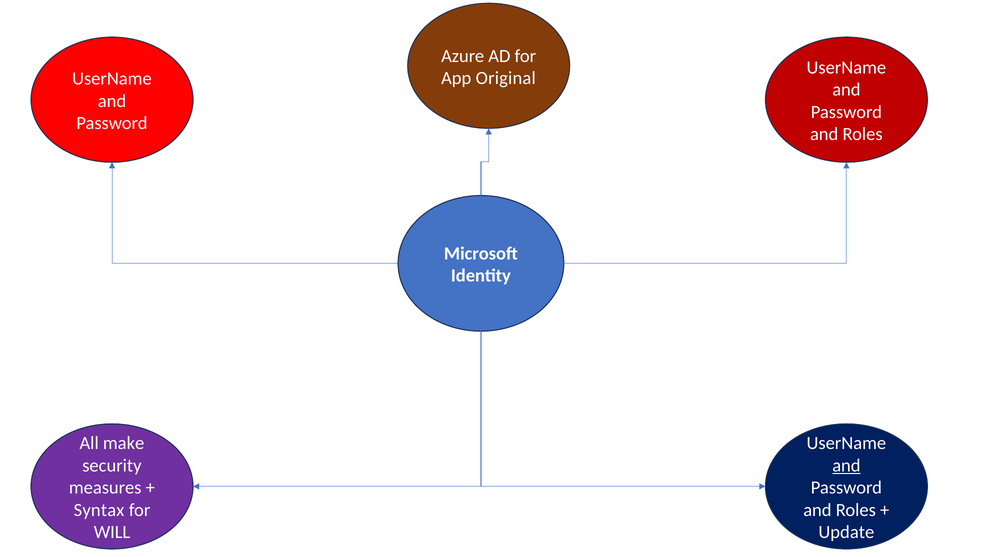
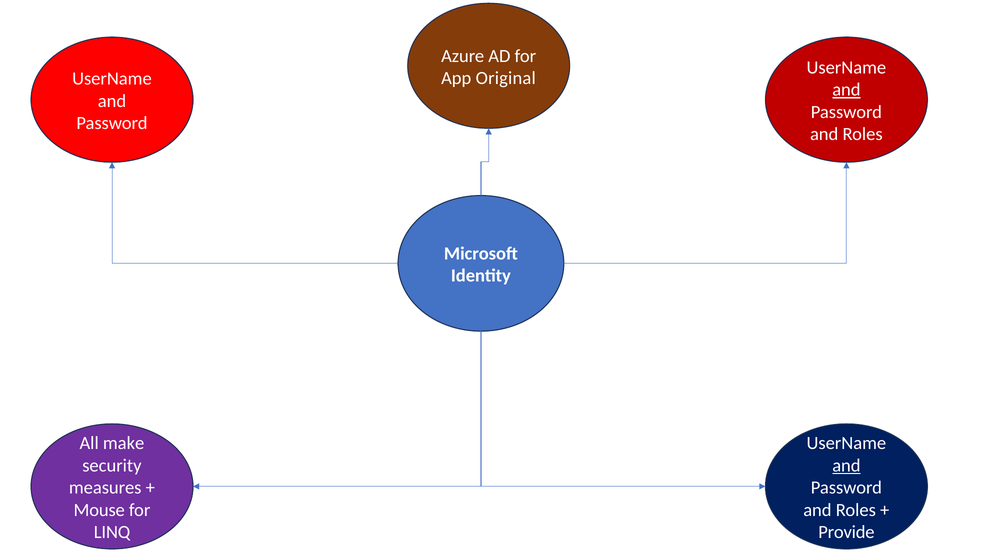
and underline: none -> present (846, 90)
Syntax: Syntax -> Mouse (99, 509)
WILL: WILL -> LINQ (112, 532)
Update: Update -> Provide (846, 532)
